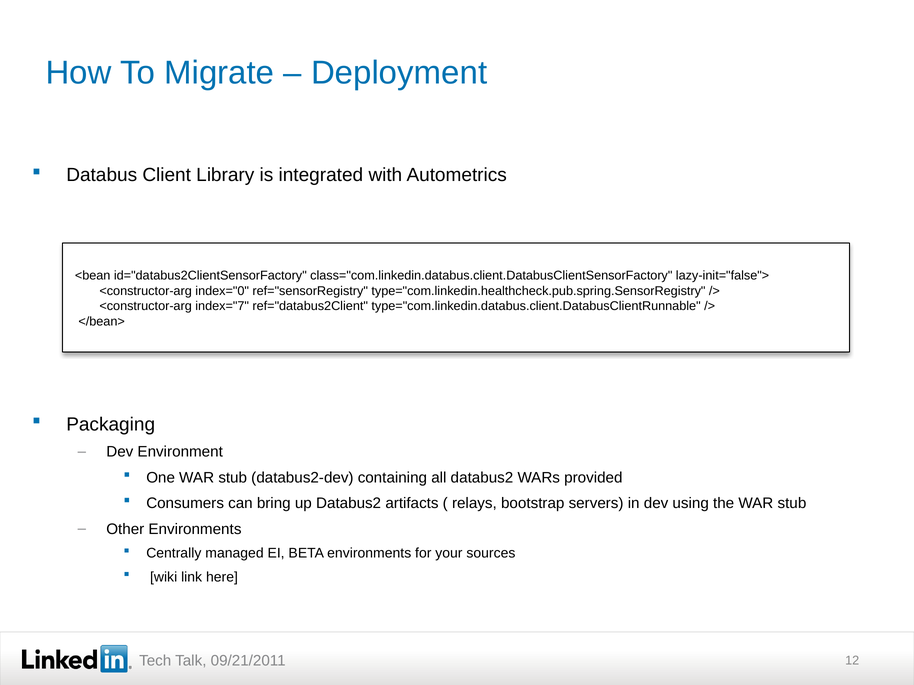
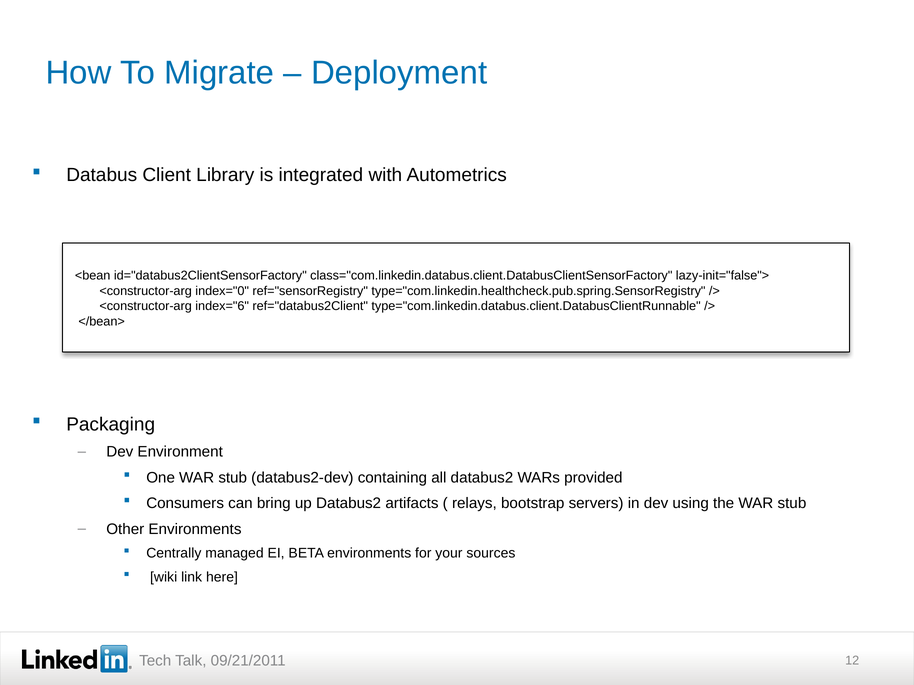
index="7: index="7 -> index="6 (222, 306)
